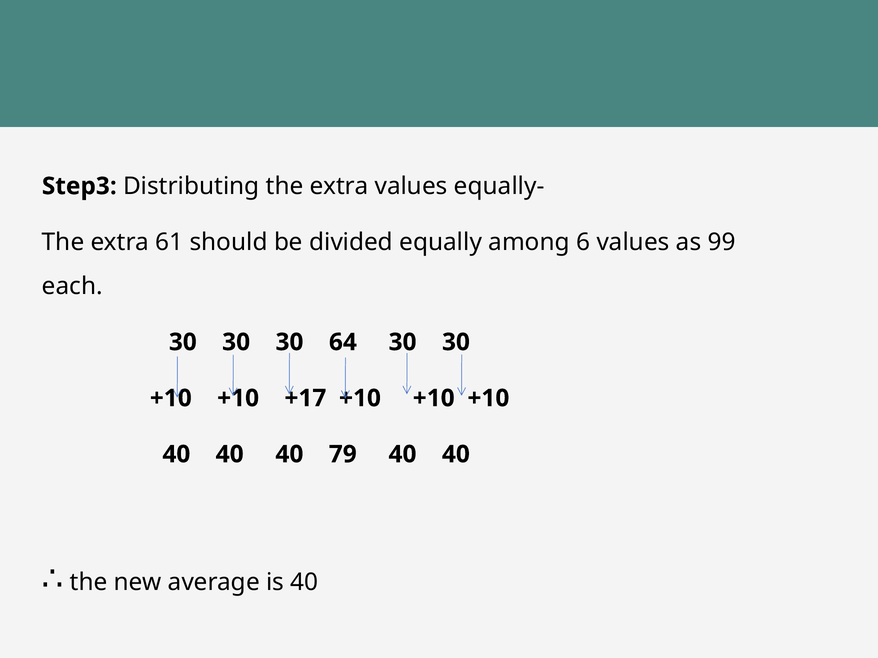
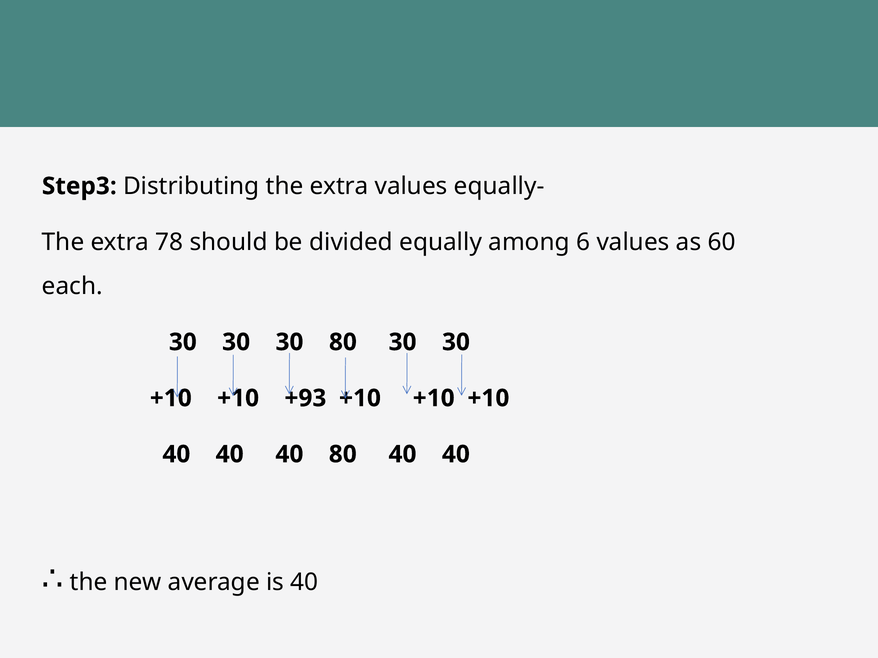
61: 61 -> 78 (169, 242)
99: 99 -> 60 (722, 242)
30 64: 64 -> 80 (343, 342)
+17: +17 -> +93 (305, 398)
40 79: 79 -> 80 (343, 455)
